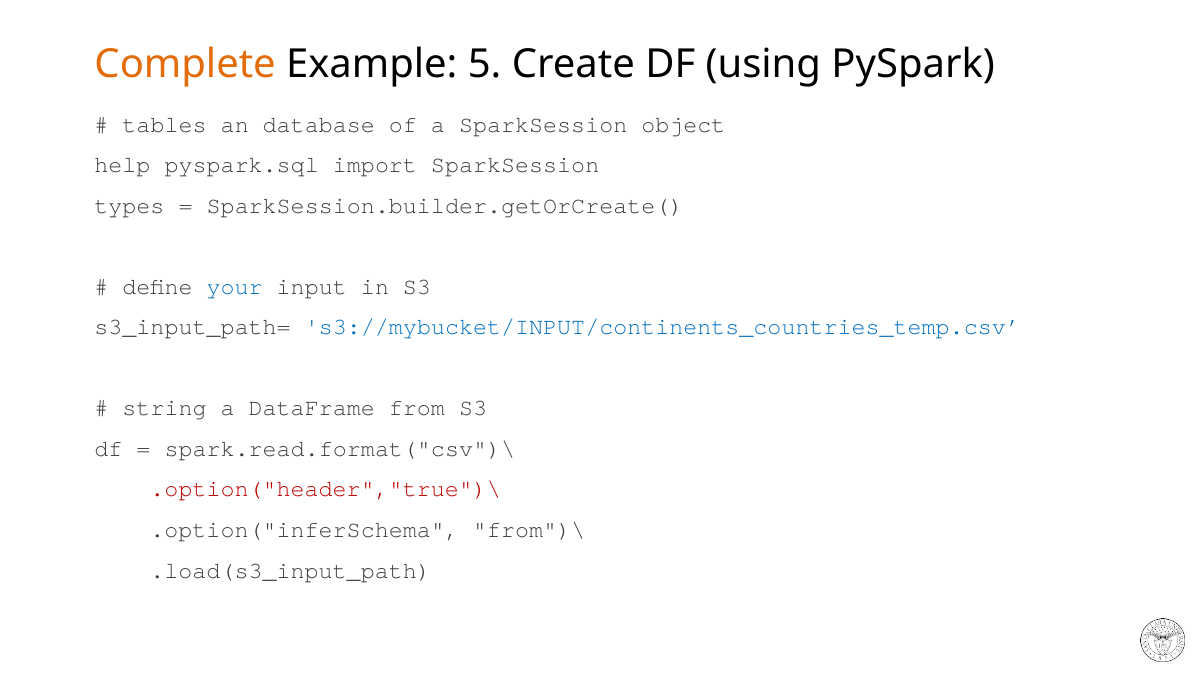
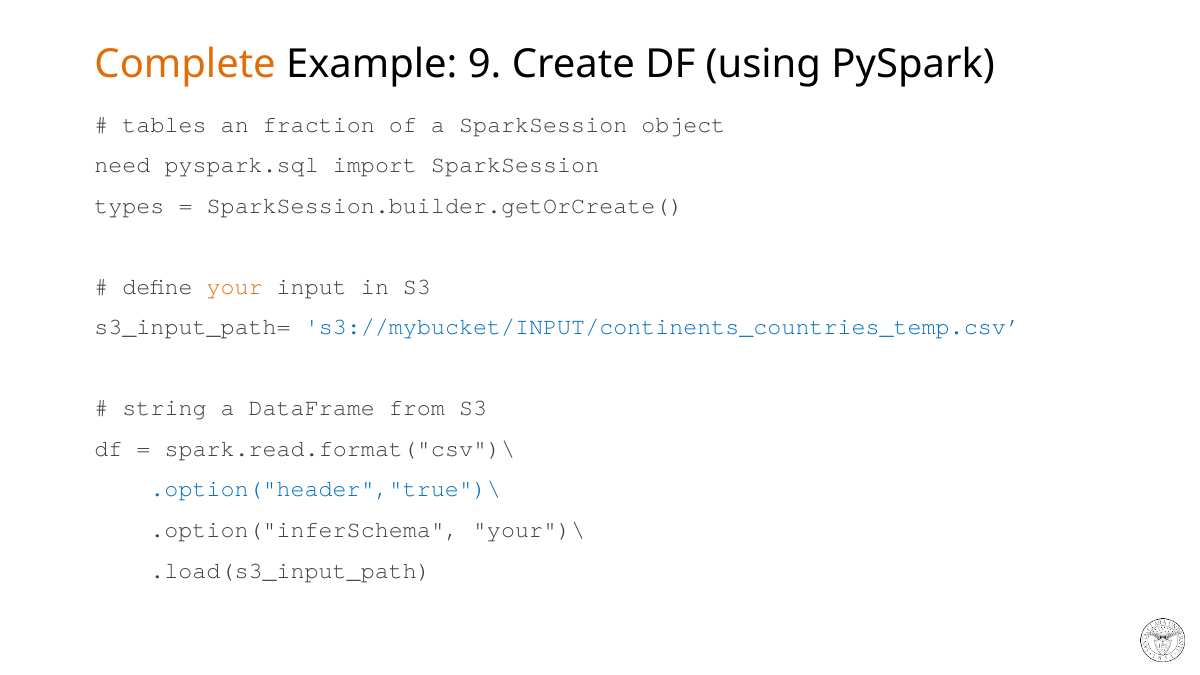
5: 5 -> 9 (485, 65)
database: database -> fraction (319, 124)
help: help -> need (122, 165)
your colour: blue -> orange (235, 287)
.option("header","true")\ colour: red -> blue (326, 489)
from")\: from")\ -> your")\ (529, 530)
